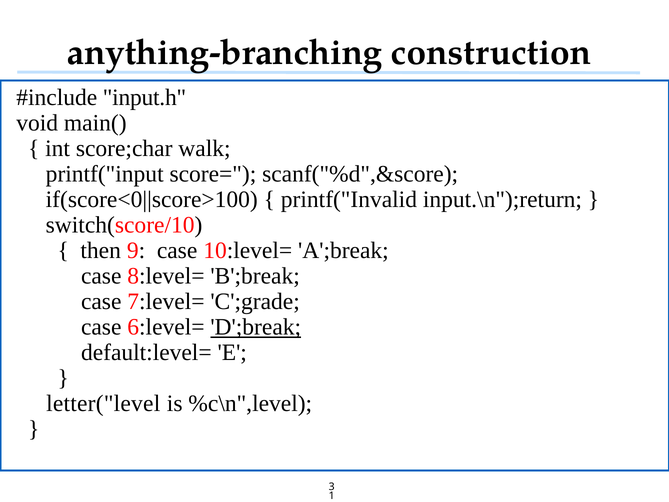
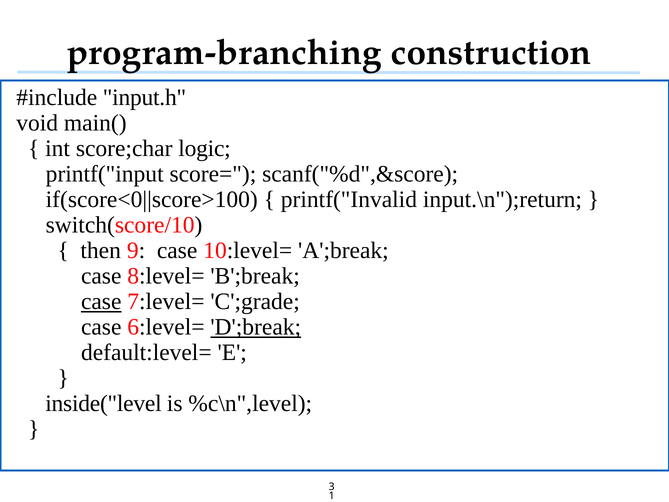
anything-branching: anything-branching -> program-branching (224, 53)
walk: walk -> logic (205, 149)
case underline: none -> present (101, 301)
letter("level: letter("level -> inside("level (103, 403)
